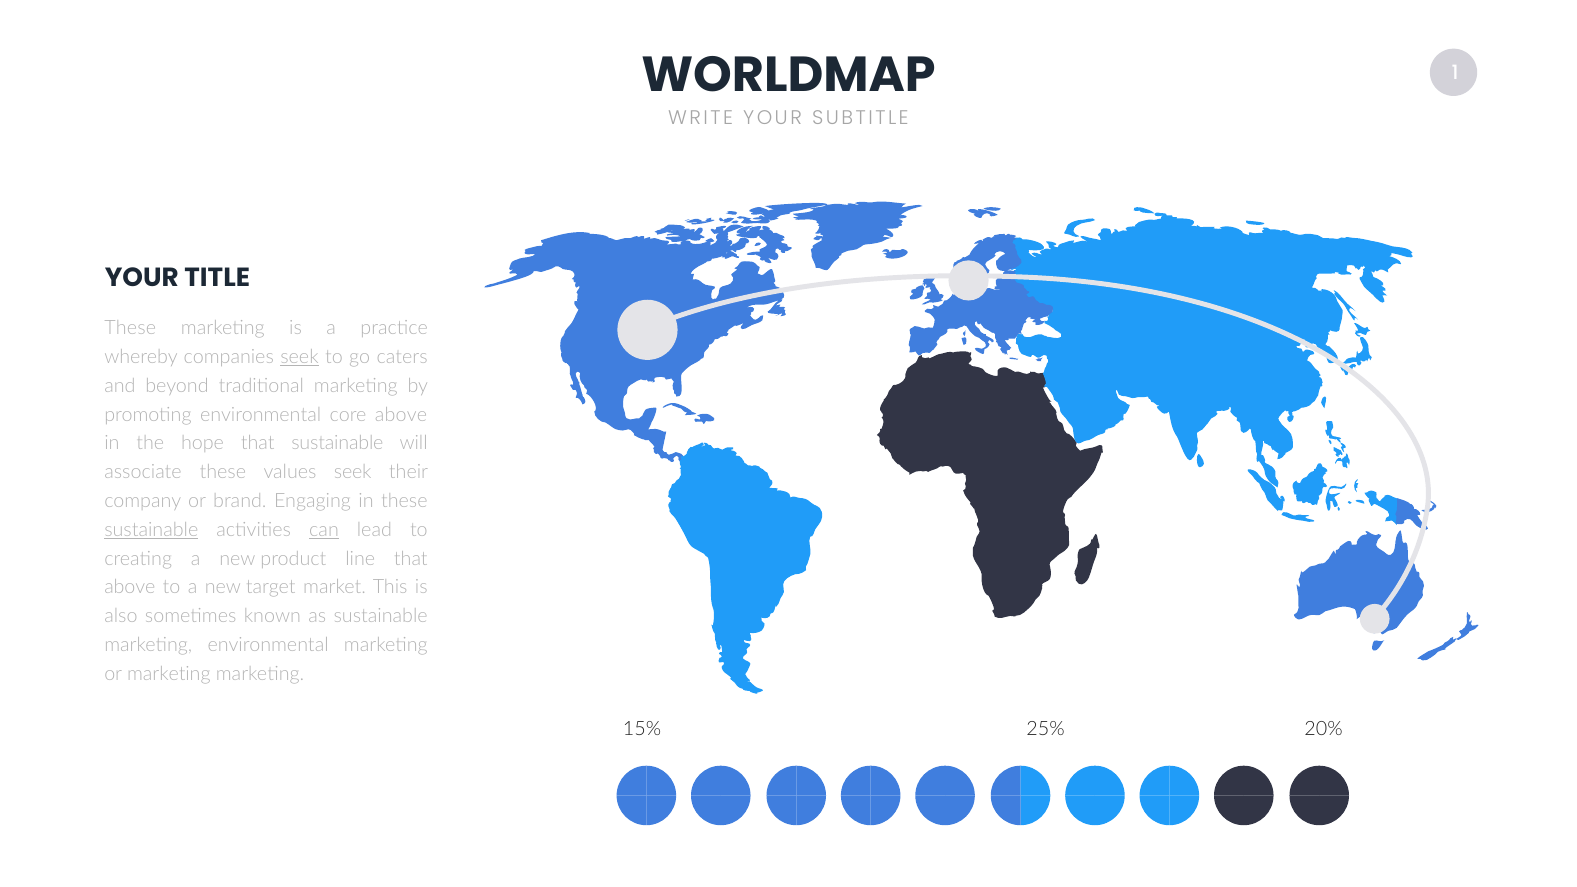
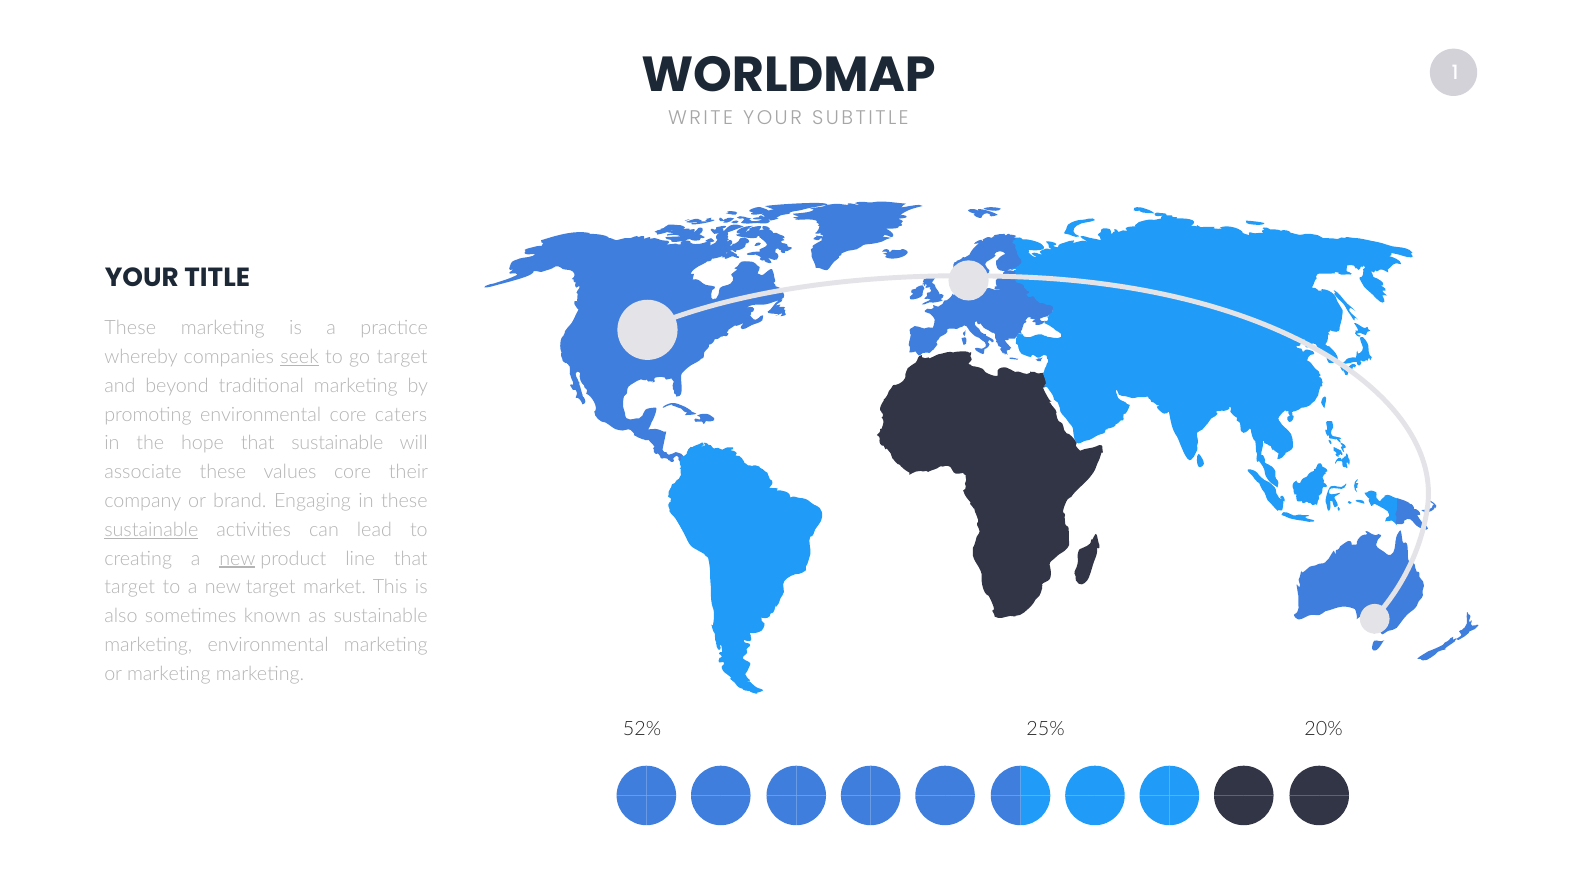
go caters: caters -> target (402, 357)
core above: above -> caters (401, 415)
values seek: seek -> core (353, 472)
can underline: present -> none (324, 530)
new underline: none -> present (237, 559)
above: above -> target (130, 587)
15%: 15% -> 52% (642, 729)
